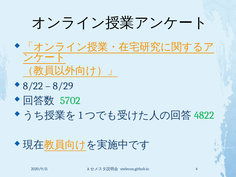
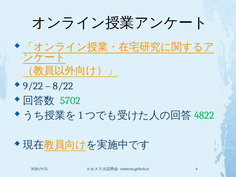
8/22: 8/22 -> 9/22 (33, 86)
8/29: 8/29 -> 8/22 (63, 86)
